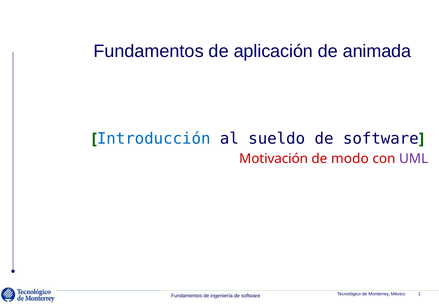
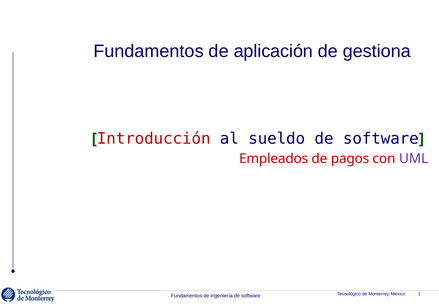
animada: animada -> gestiona (377, 51)
Introducción colour: blue -> red (154, 139)
Motivación: Motivación -> Empleados (274, 159)
modo: modo -> pagos (350, 159)
